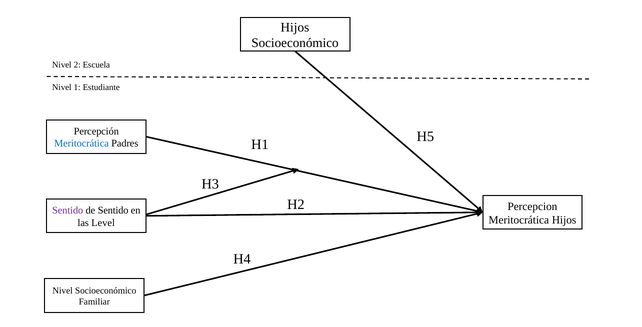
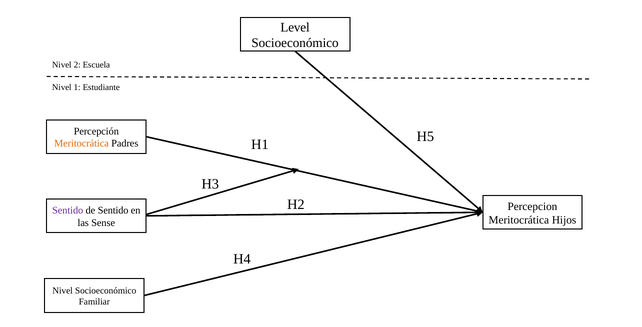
Hijos: Hijos -> Level (295, 27)
Meritocrática colour: blue -> orange (81, 143)
Level: Level -> Sense (103, 223)
